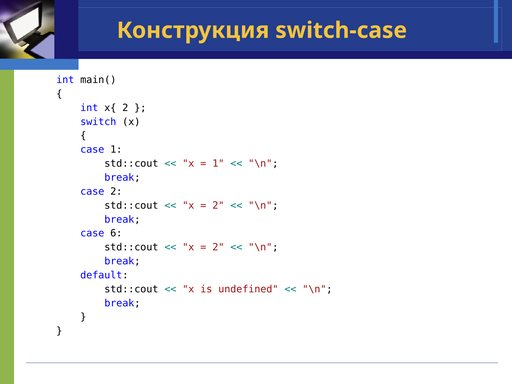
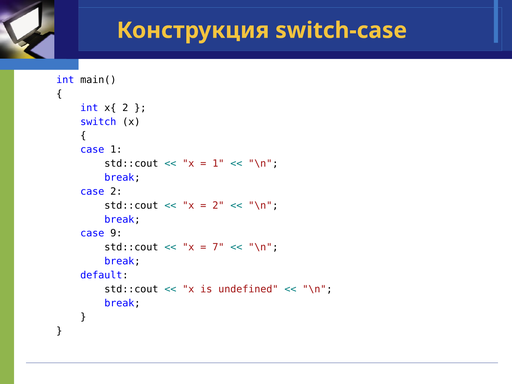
6: 6 -> 9 (116, 233)
2: 2 -> 7 (218, 247)
